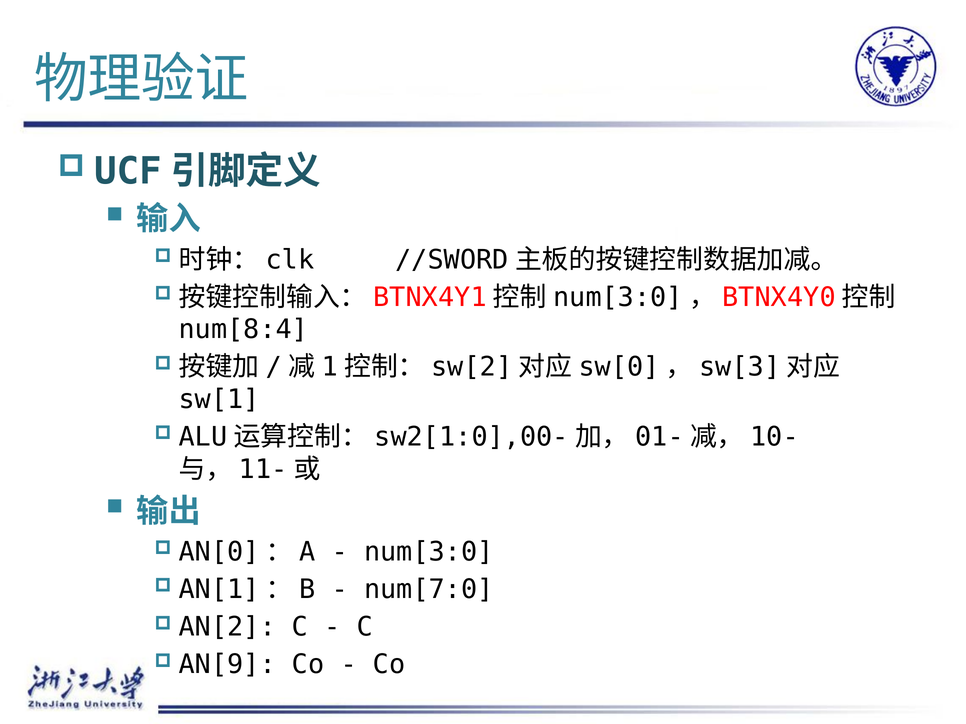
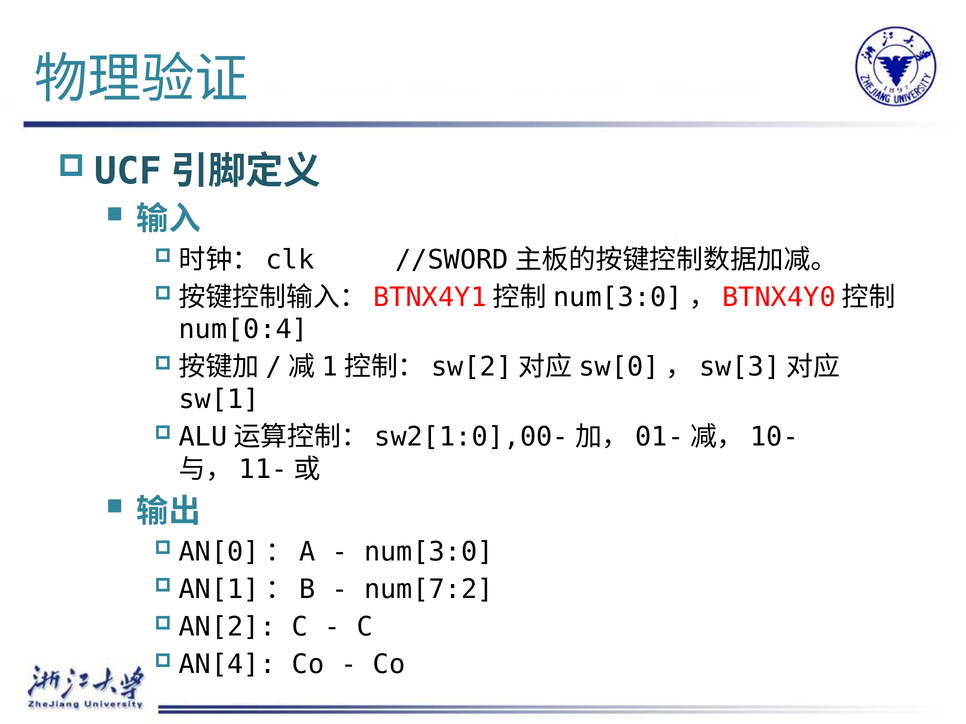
num[8:4: num[8:4 -> num[0:4 (243, 330)
num[7:0: num[7:0 -> num[7:2 (429, 590)
AN[9: AN[9 -> AN[4 (227, 665)
